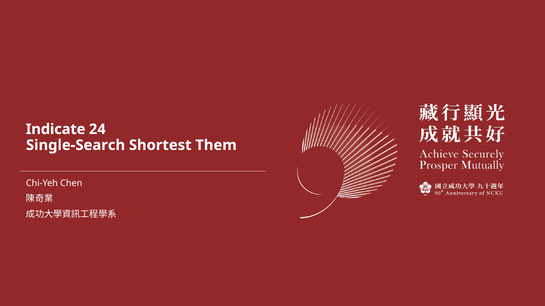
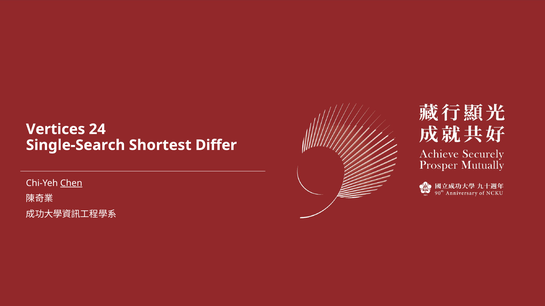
Indicate: Indicate -> Vertices (56, 129)
Them: Them -> Differ (216, 145)
Chen underline: none -> present (71, 183)
